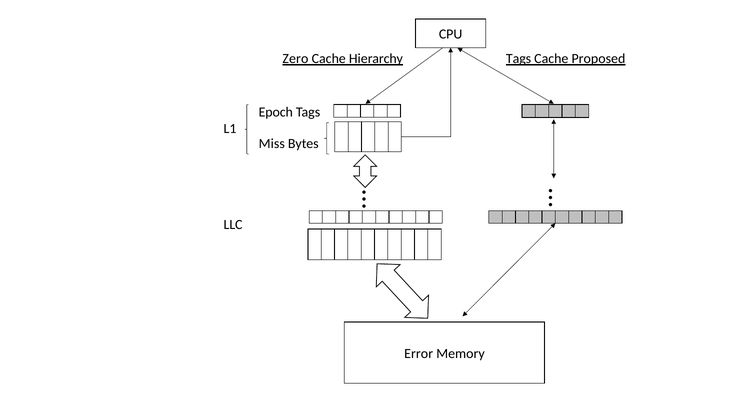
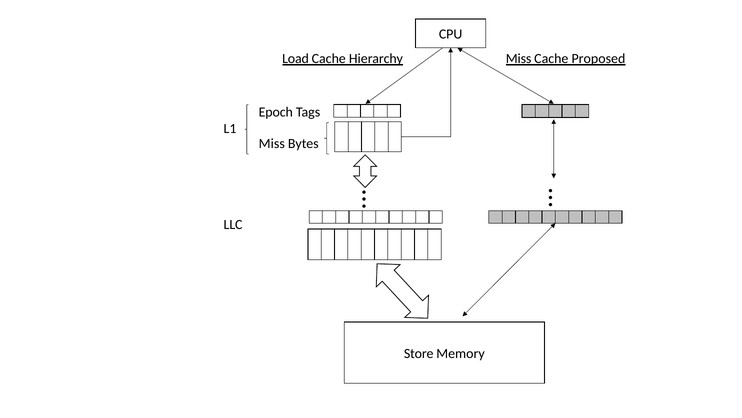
Zero: Zero -> Load (296, 59)
Hierarchy Tags: Tags -> Miss (519, 59)
Error: Error -> Store (419, 353)
